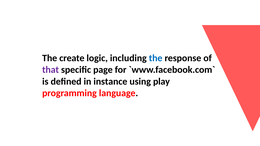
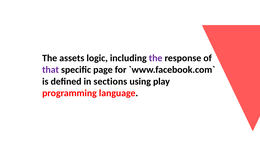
create: create -> assets (72, 58)
the colour: blue -> purple (156, 58)
instance: instance -> sections (110, 82)
